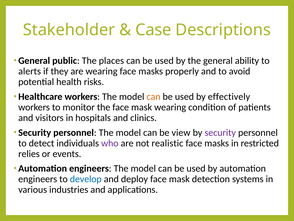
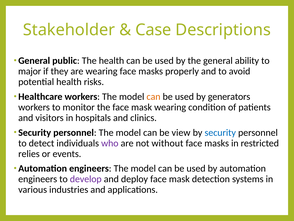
The places: places -> health (111, 61)
alerts: alerts -> major (30, 71)
effectively: effectively -> generators (229, 96)
security colour: purple -> blue (220, 132)
realistic: realistic -> without (167, 143)
develop colour: blue -> purple (86, 179)
